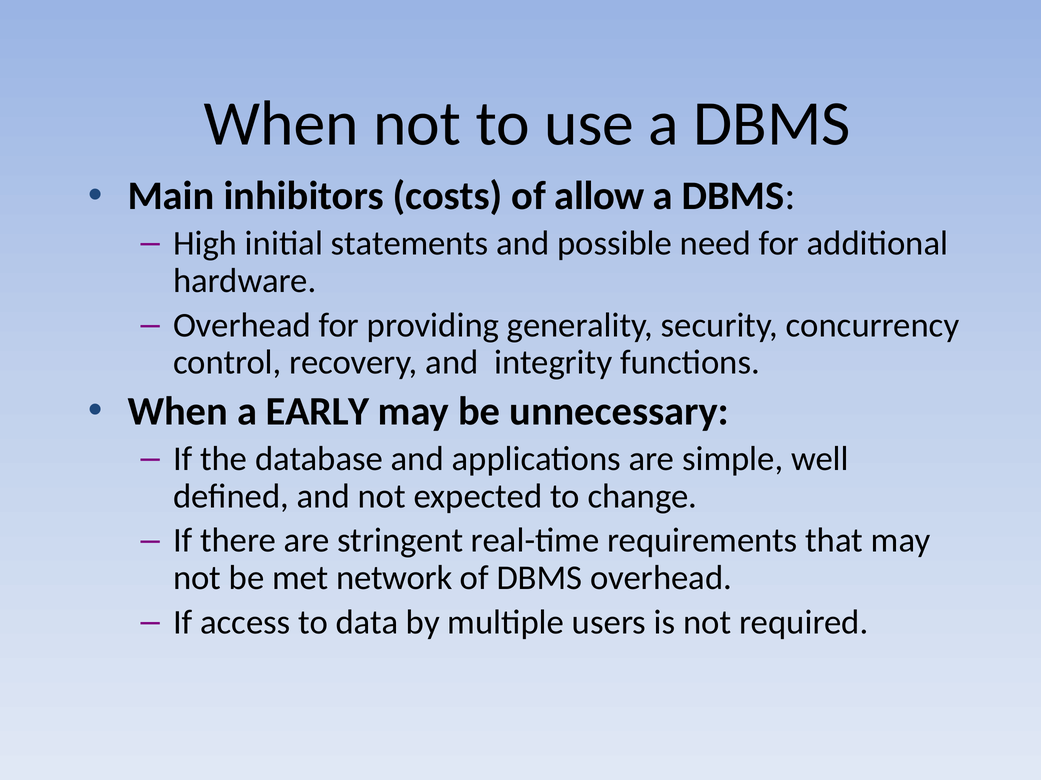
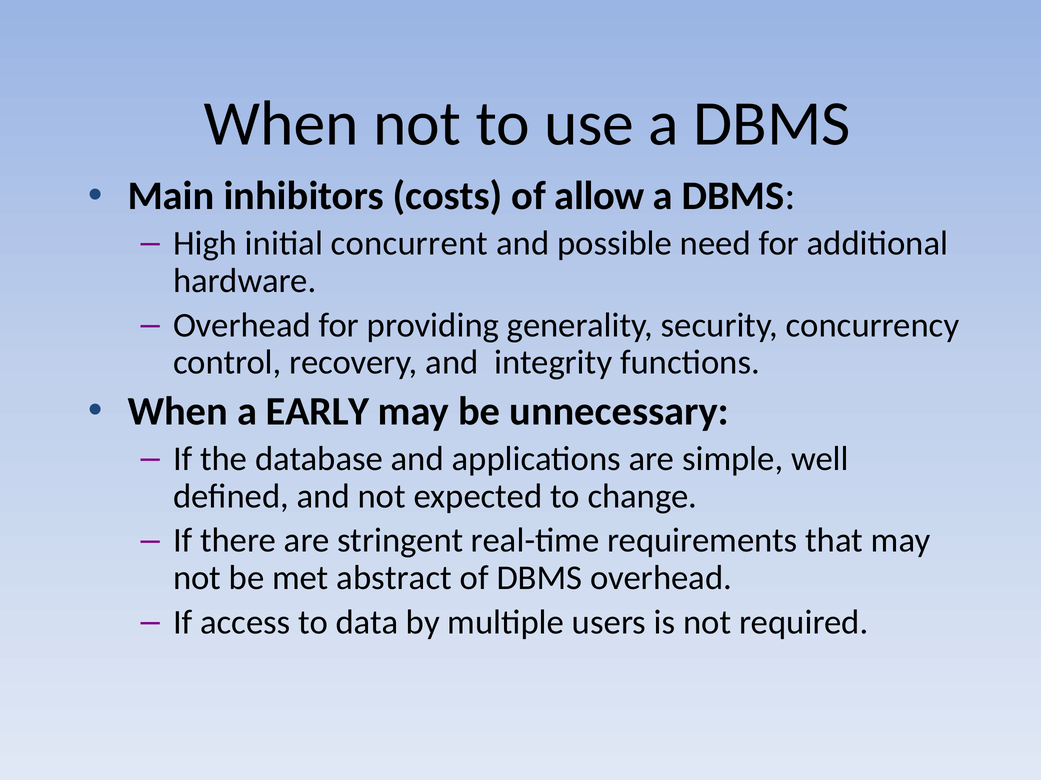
statements: statements -> concurrent (409, 244)
network: network -> abstract (394, 578)
